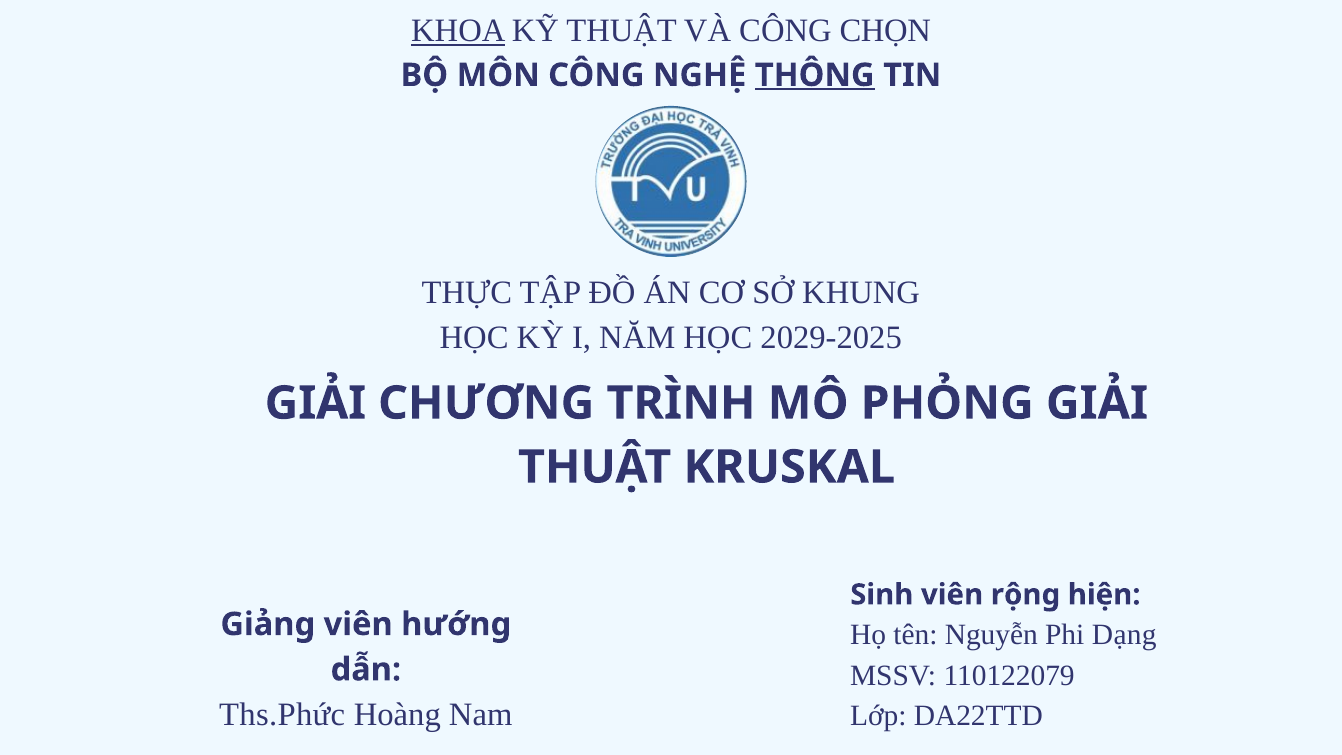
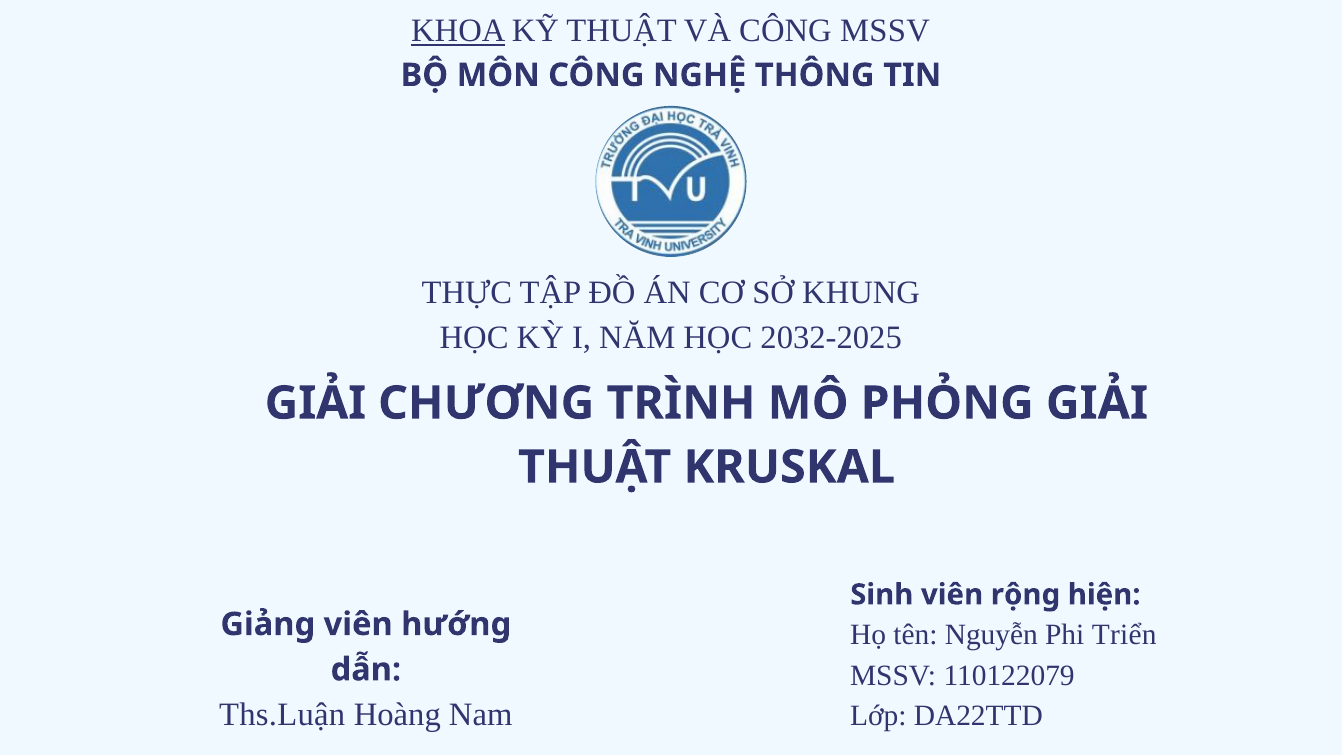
CÔNG CHỌN: CHỌN -> MSSV (885, 30)
THÔNG underline: present -> none (815, 75)
2029-2025: 2029-2025 -> 2032-2025 (831, 338)
Dạng: Dạng -> Triển (1124, 635)
Ths.Phức: Ths.Phức -> Ths.Luận (282, 715)
